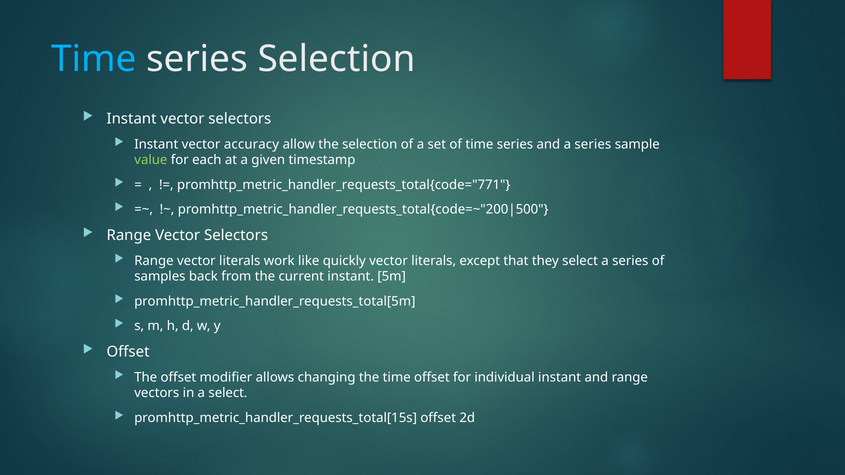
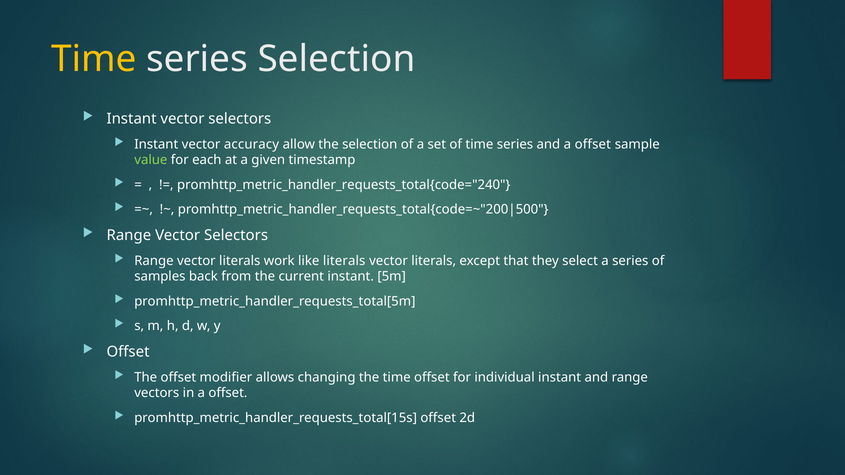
Time colour: light blue -> yellow (94, 59)
and a series: series -> offset (593, 144)
promhttp_metric_handler_requests_total{code="771: promhttp_metric_handler_requests_total{code="771 -> promhttp_metric_handler_requests_total{code="240 (344, 185)
like quickly: quickly -> literals (344, 261)
in a select: select -> offset (228, 393)
